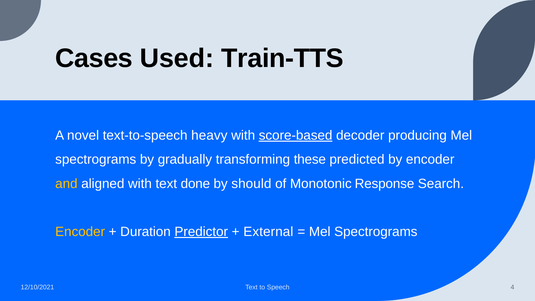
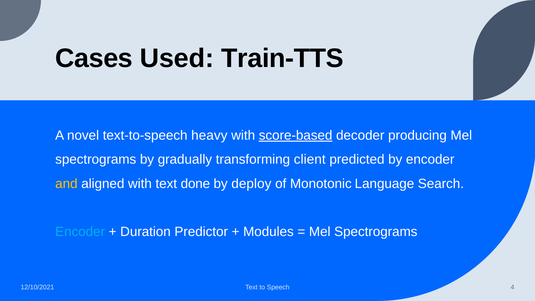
these: these -> client (310, 159)
should: should -> deploy (251, 184)
Response: Response -> Language (384, 184)
Encoder colour: yellow -> light blue (80, 232)
Predictor underline: present -> none (201, 232)
External: External -> Modules (268, 232)
